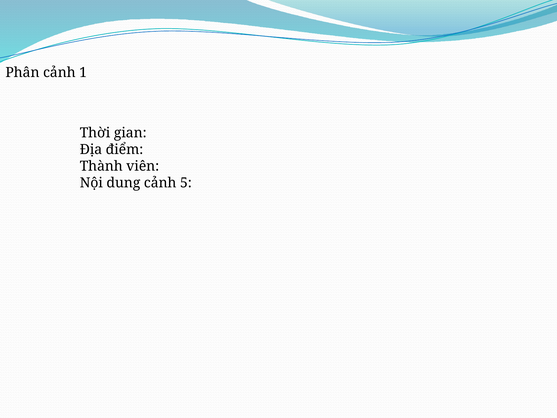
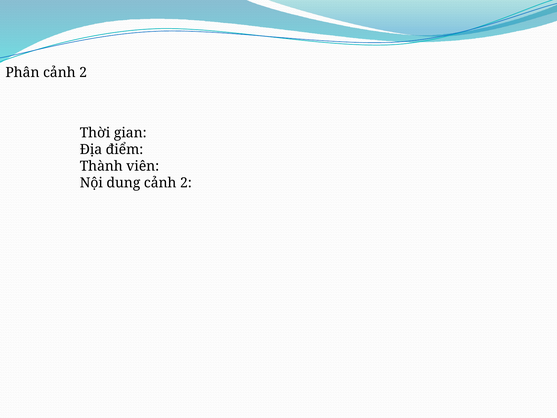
Phân cảnh 1: 1 -> 2 (83, 72)
dung cảnh 5: 5 -> 2 (186, 183)
